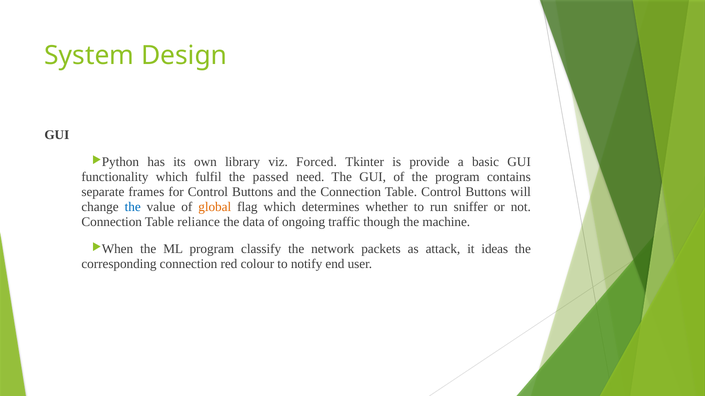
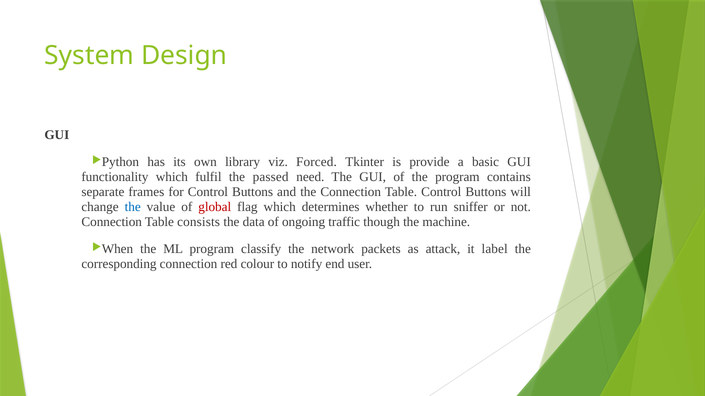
global colour: orange -> red (215, 207)
reliance: reliance -> consists (199, 222)
ideas: ideas -> label (495, 249)
